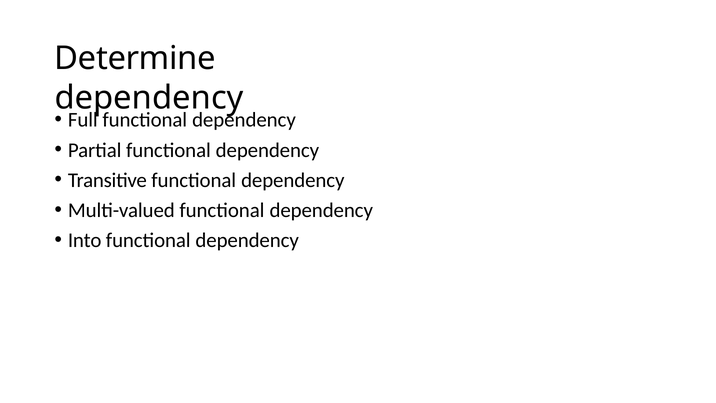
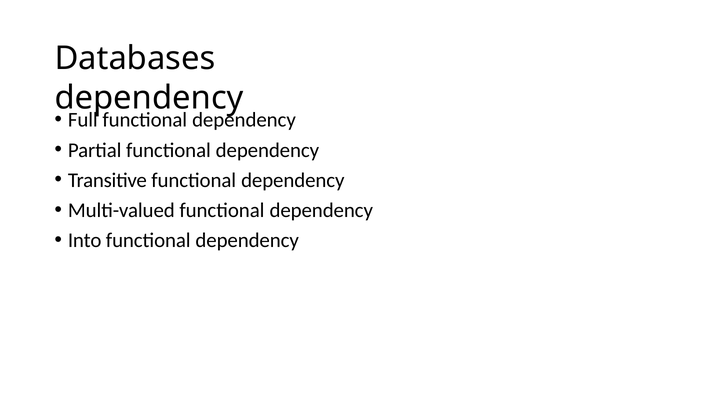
Determine: Determine -> Databases (135, 59)
